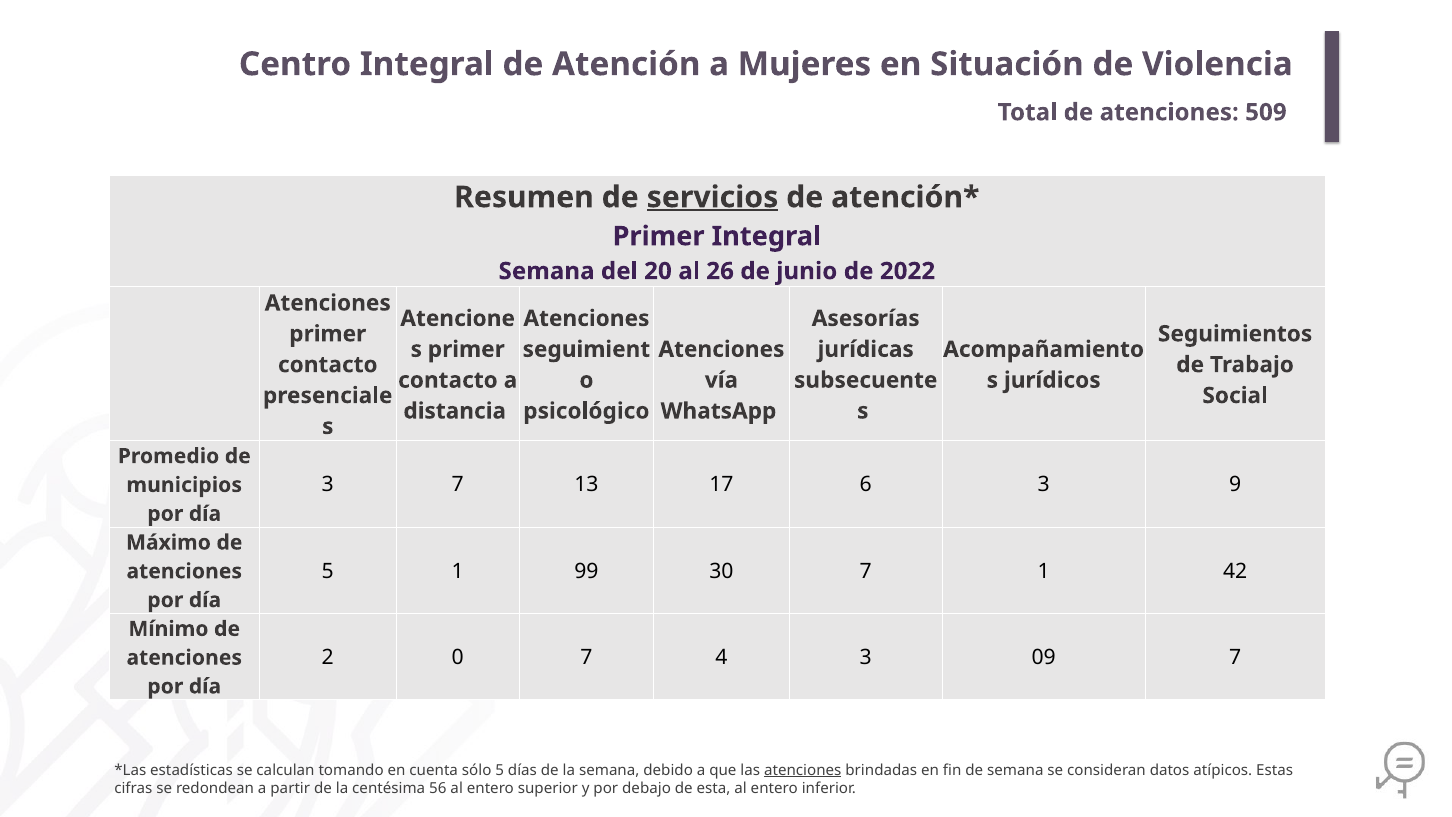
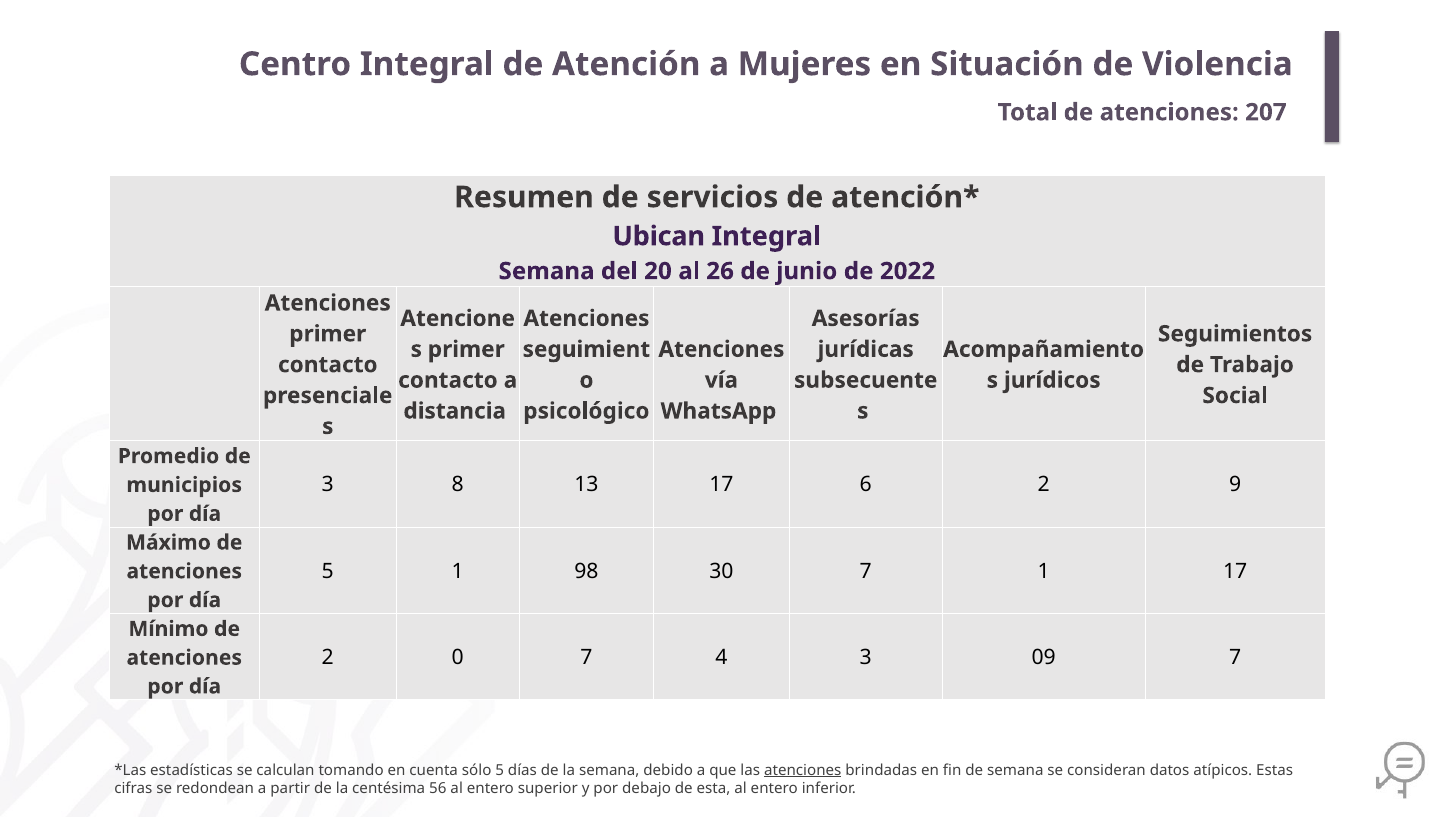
509: 509 -> 207 (1266, 112)
servicios underline: present -> none (712, 197)
Primer: Primer -> Ubican (659, 236)
3 7: 7 -> 8 (458, 485)
6 3: 3 -> 2 (1044, 485)
99: 99 -> 98 (586, 571)
1 42: 42 -> 17 (1235, 571)
